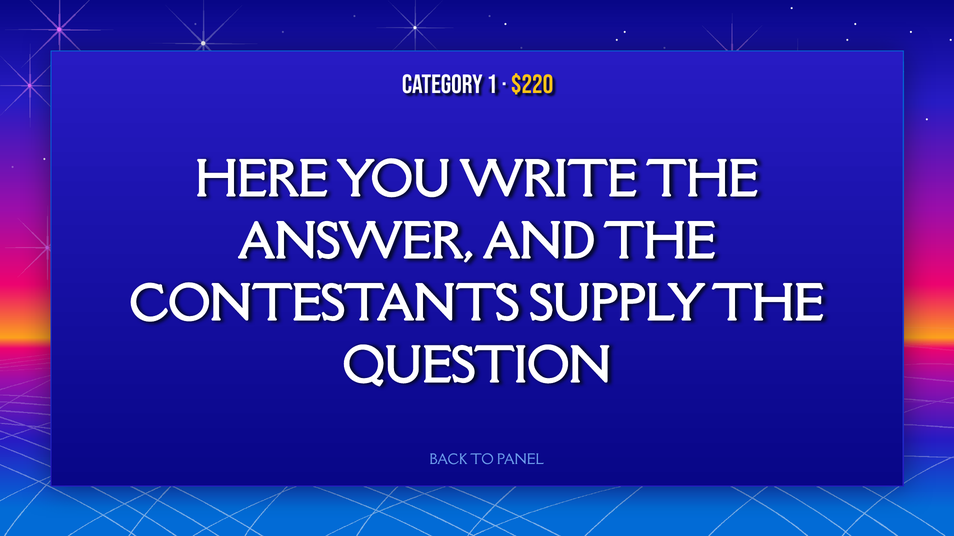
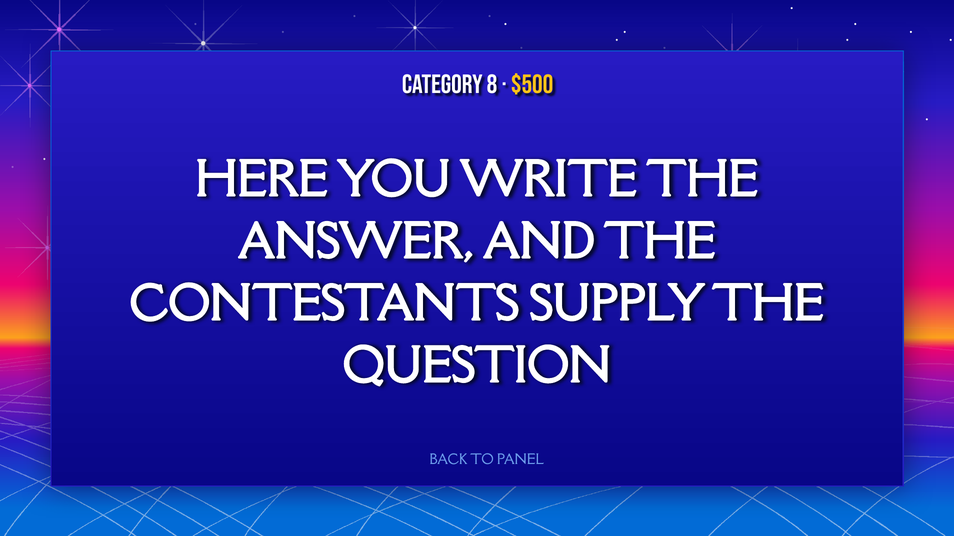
1: 1 -> 8 (492, 85)
$220: $220 -> $500 (532, 85)
